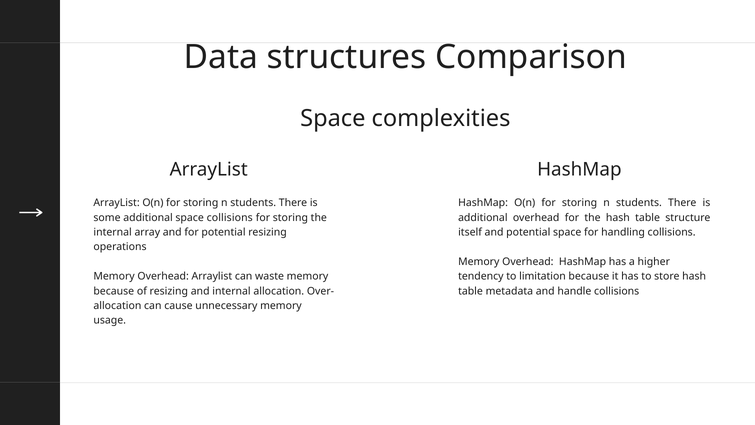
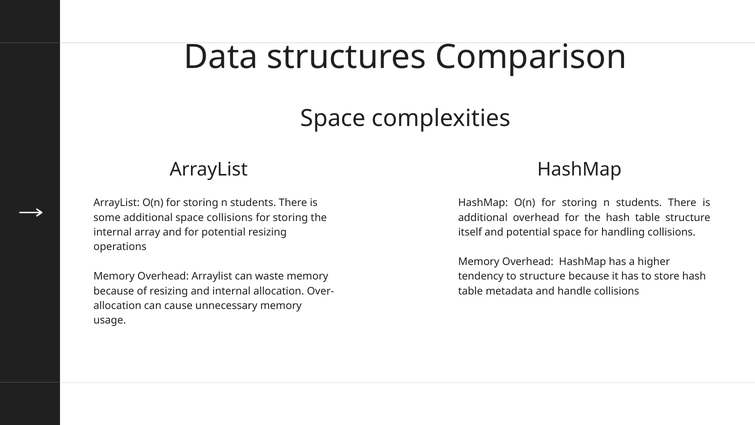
to limitation: limitation -> structure (542, 276)
